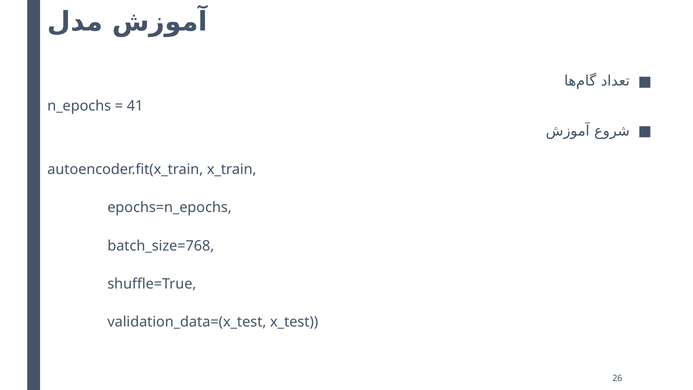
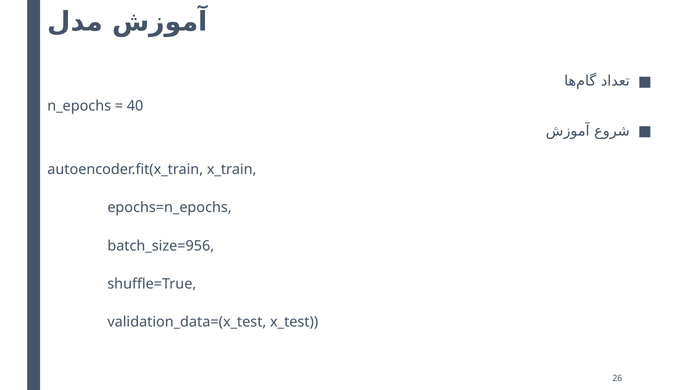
41: 41 -> 40 (135, 106)
batch_size=768: batch_size=768 -> batch_size=956 (161, 246)
